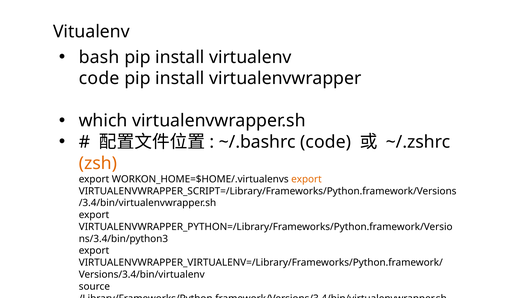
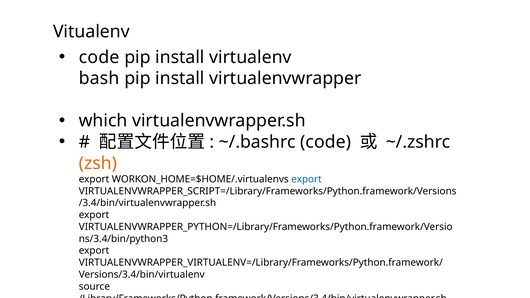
bash: bash -> code (99, 57)
code: code -> bash (99, 78)
export colour: orange -> blue (306, 179)
